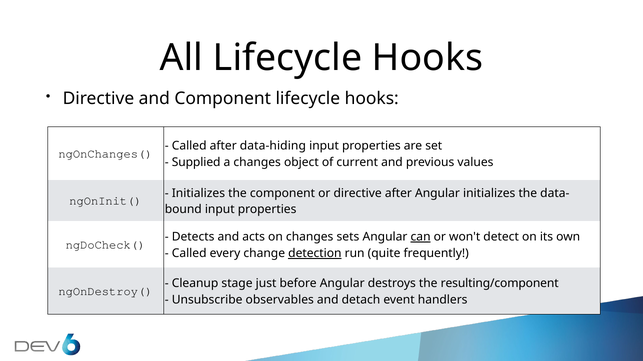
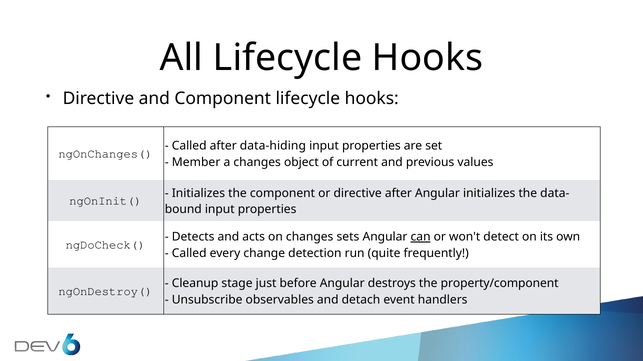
Supplied: Supplied -> Member (196, 163)
detection underline: present -> none (315, 254)
resulting/component: resulting/component -> property/component (500, 284)
